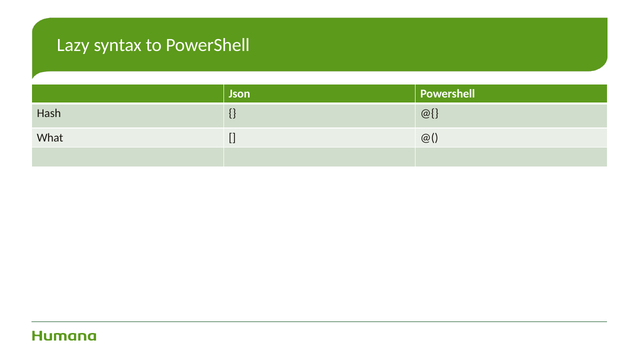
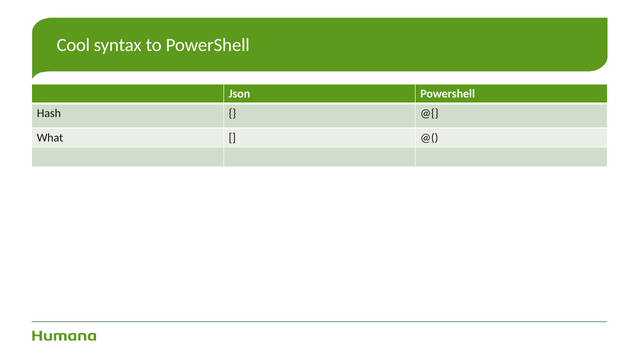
Lazy: Lazy -> Cool (73, 45)
